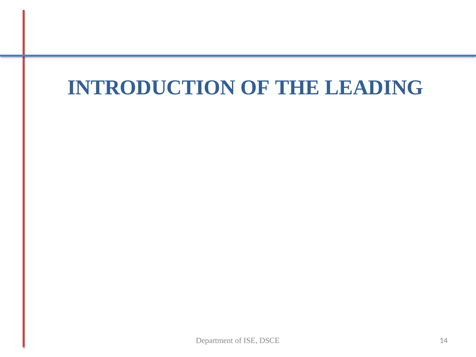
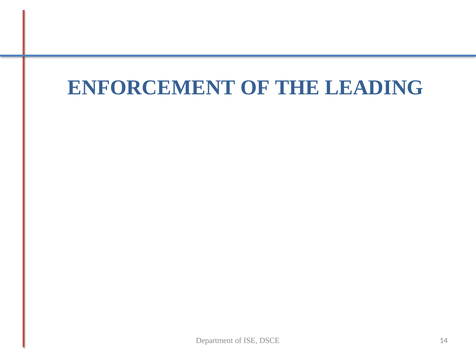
INTRODUCTION: INTRODUCTION -> ENFORCEMENT (151, 87)
